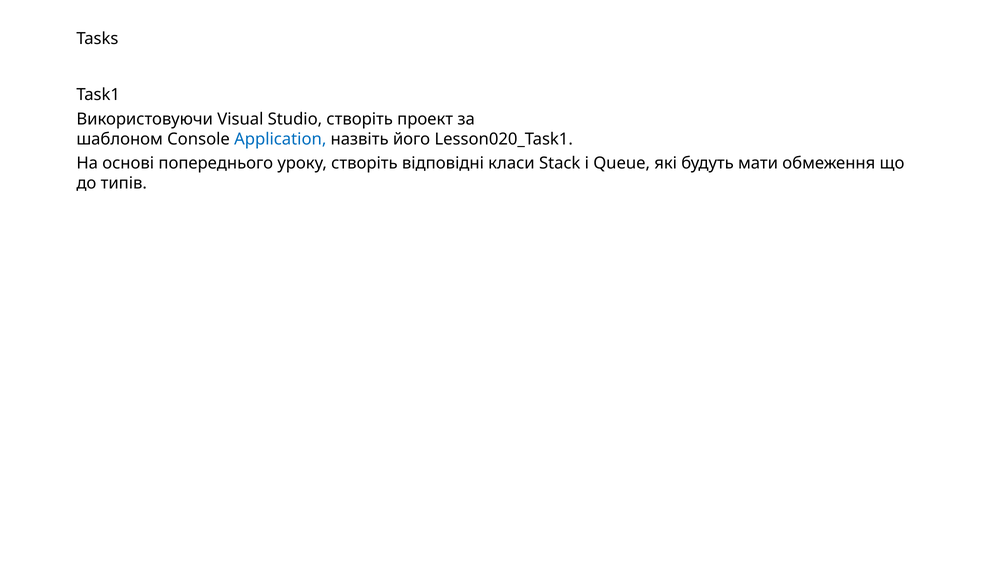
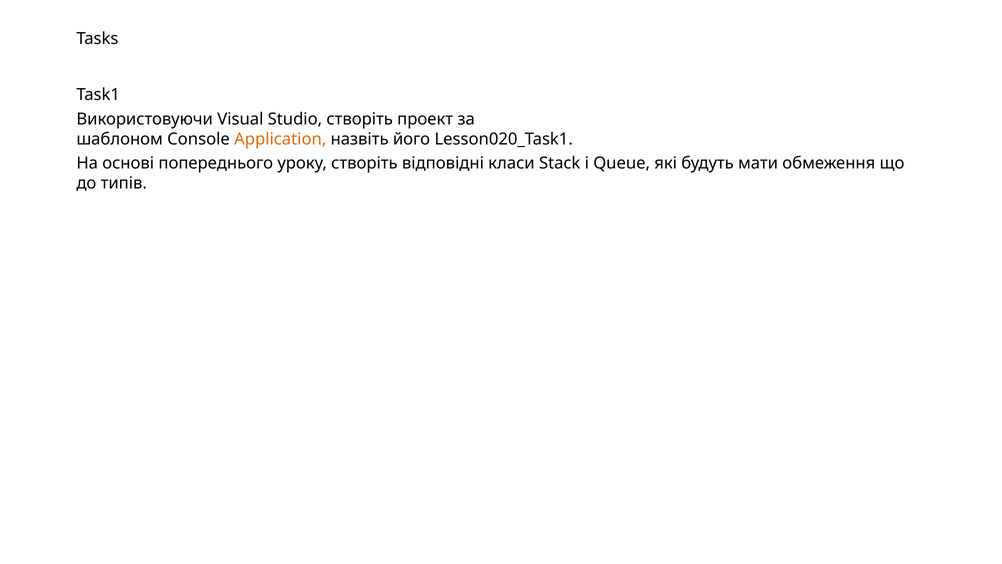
Application colour: blue -> orange (280, 139)
